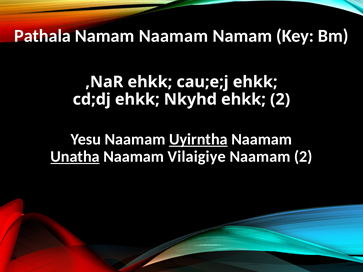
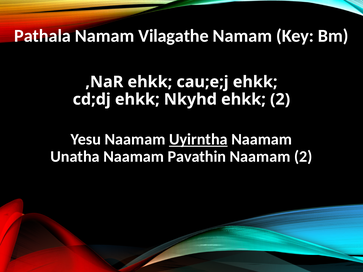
Namam Naamam: Naamam -> Vilagathe (174, 36)
Unatha underline: present -> none (75, 157)
Vilaigiye: Vilaigiye -> Pavathin (197, 157)
